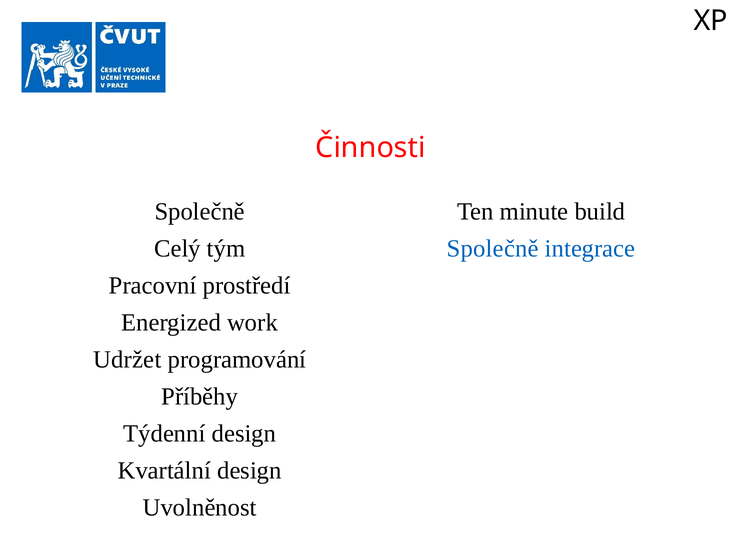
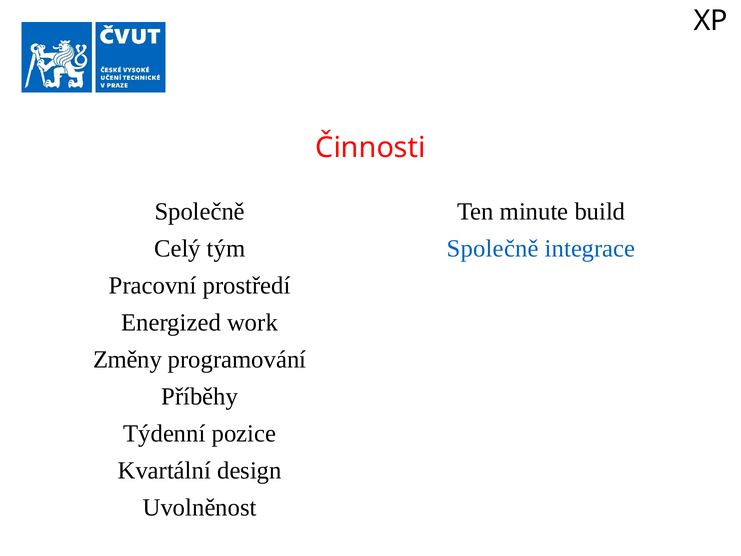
Udržet: Udržet -> Změny (127, 359)
Týdenní design: design -> pozice (244, 433)
